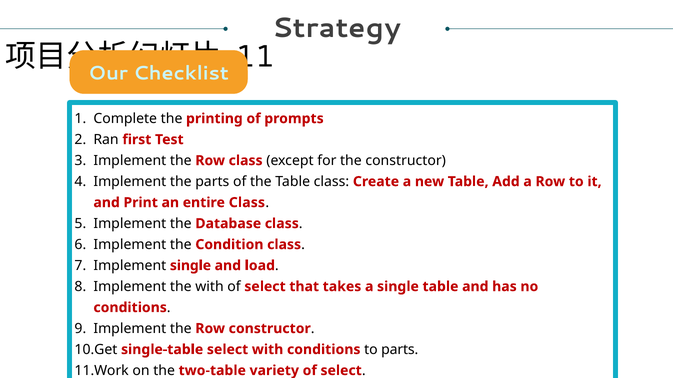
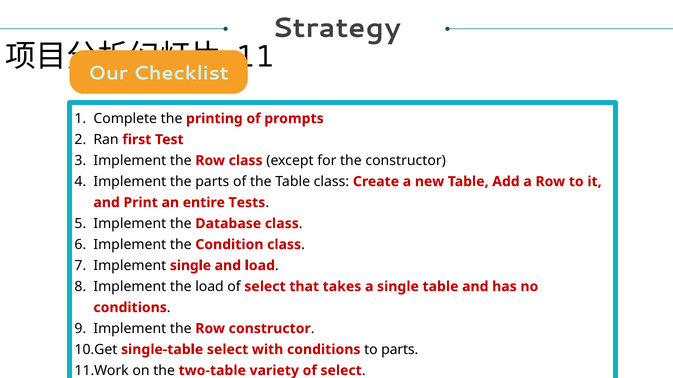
entire Class: Class -> Tests (247, 203)
the with: with -> load (210, 287)
